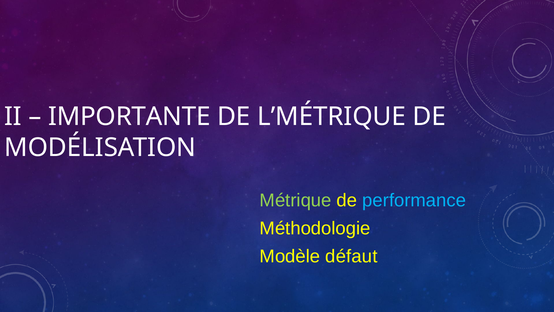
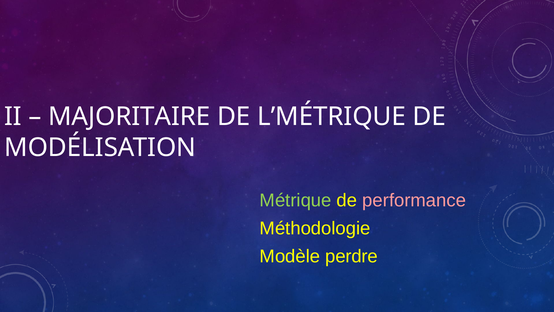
IMPORTANTE: IMPORTANTE -> MAJORITAIRE (129, 116)
performance colour: light blue -> pink (414, 200)
défaut: défaut -> perdre (352, 256)
